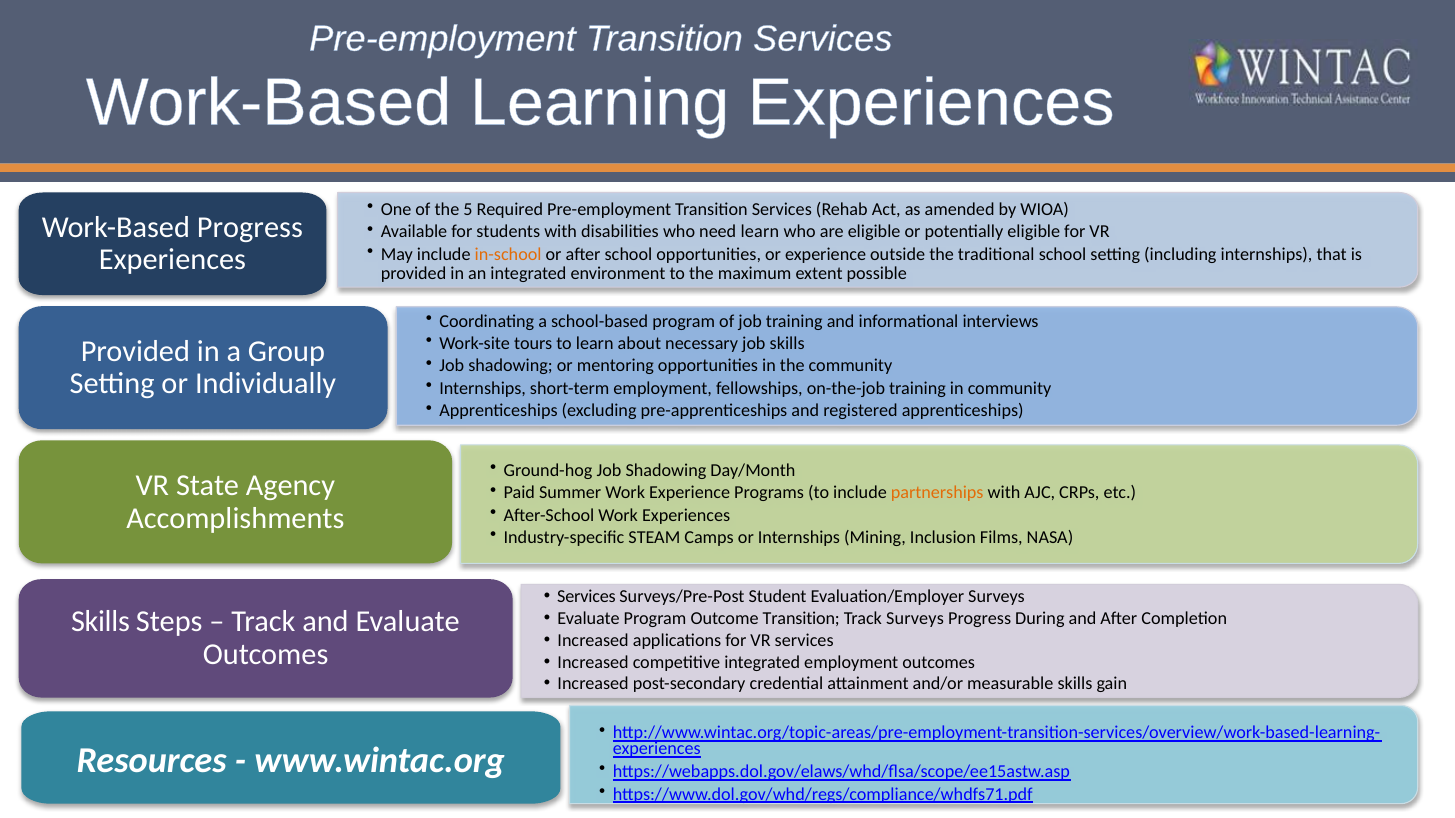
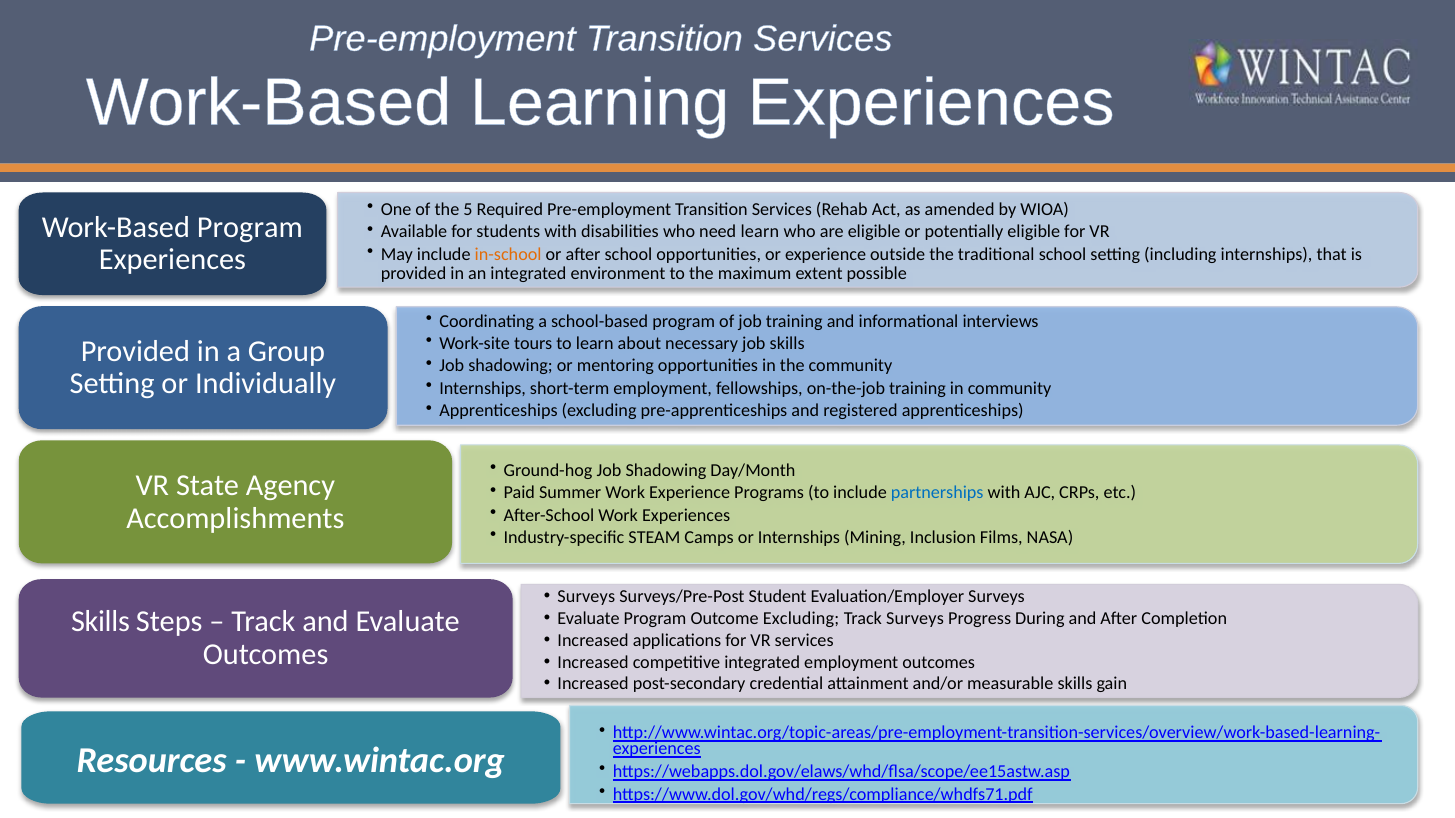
Work-Based Progress: Progress -> Program (250, 227)
partnerships colour: orange -> blue (937, 493)
Services: Services -> Surveys (586, 597)
Outcome Transition: Transition -> Excluding (801, 619)
